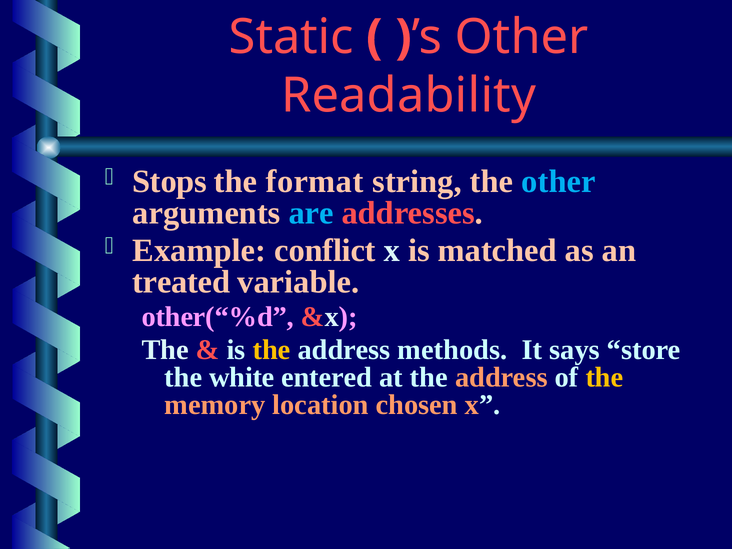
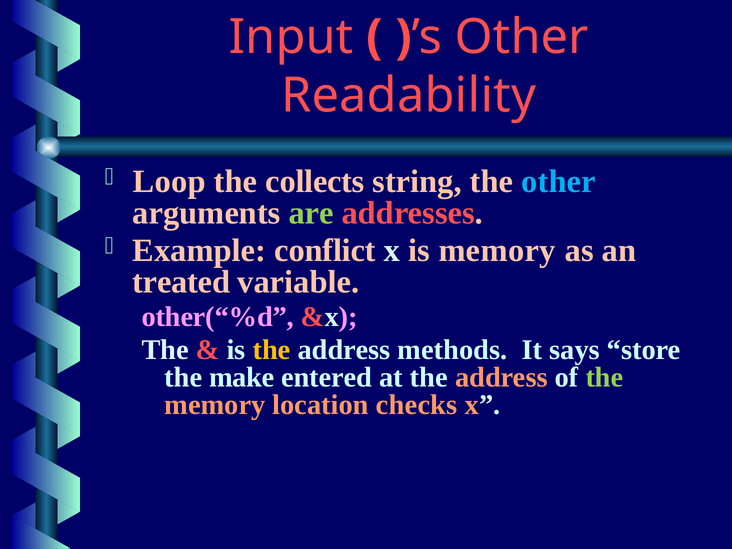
Static: Static -> Input (291, 37)
Stops: Stops -> Loop (169, 182)
format: format -> collects (315, 182)
are colour: light blue -> light green (311, 213)
is matched: matched -> memory (497, 251)
white: white -> make (242, 377)
the colour: yellow -> light green (604, 377)
chosen: chosen -> checks (417, 405)
